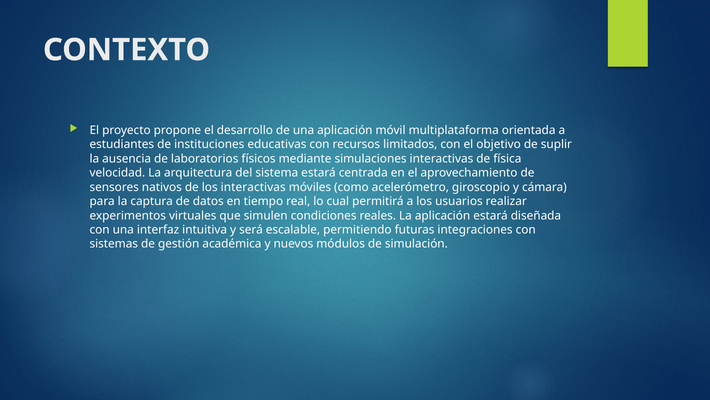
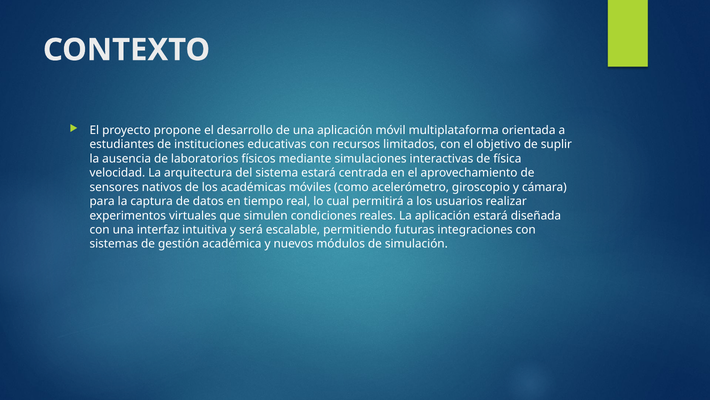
los interactivas: interactivas -> académicas (253, 187)
